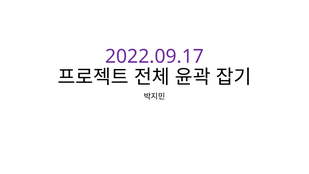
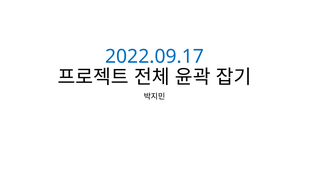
2022.09.17 colour: purple -> blue (155, 56)
